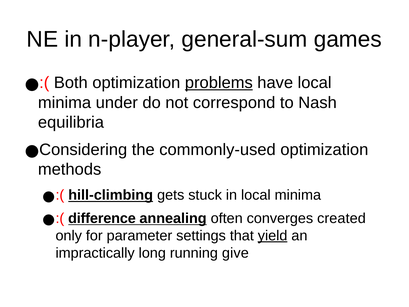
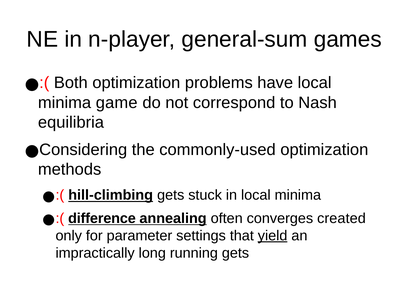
problems underline: present -> none (219, 83)
under: under -> game (117, 103)
running give: give -> gets (235, 253)
